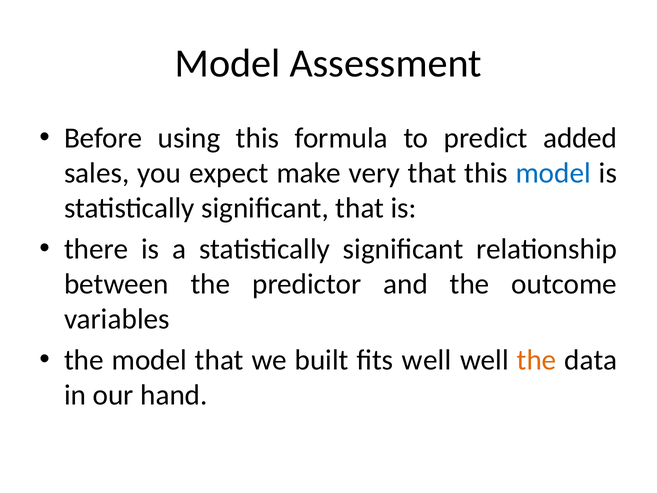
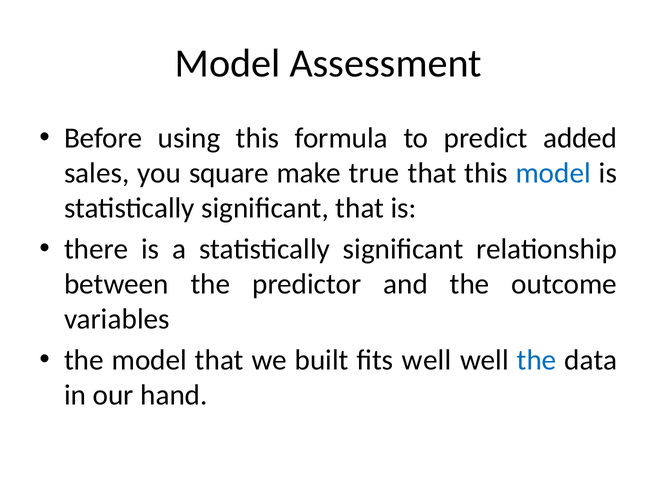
expect: expect -> square (229, 173)
very: very -> true (374, 173)
the colour: orange -> blue (537, 360)
